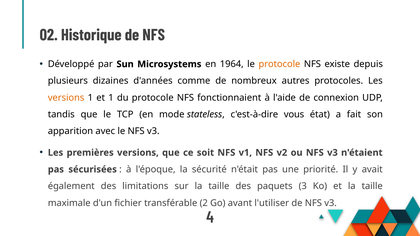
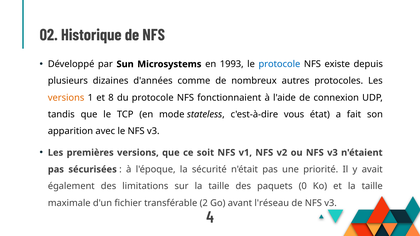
1964: 1964 -> 1993 (232, 64)
protocole colour: orange -> blue (279, 64)
et 1: 1 -> 8 (111, 98)
3: 3 -> 0 (303, 186)
l'utiliser: l'utiliser -> l'réseau (272, 203)
